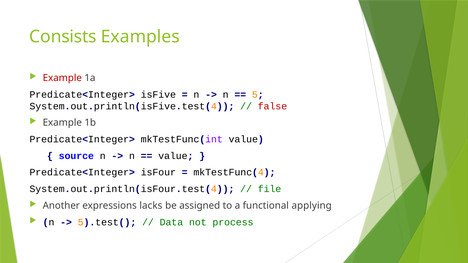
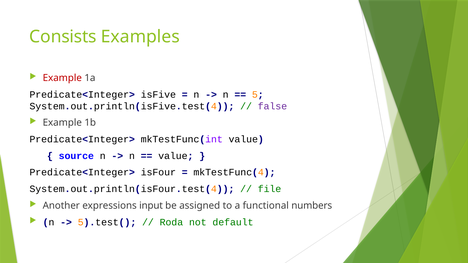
false colour: red -> purple (272, 106)
lacks: lacks -> input (151, 206)
applying: applying -> numbers (312, 206)
Data: Data -> Roda (171, 222)
process: process -> default (233, 222)
